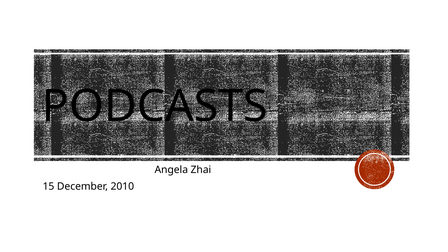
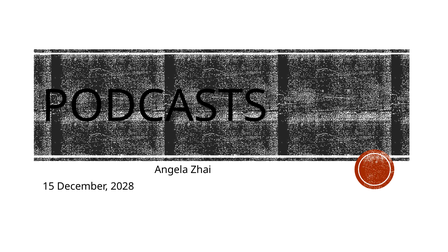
2010: 2010 -> 2028 (122, 186)
